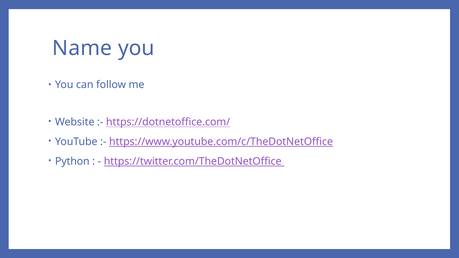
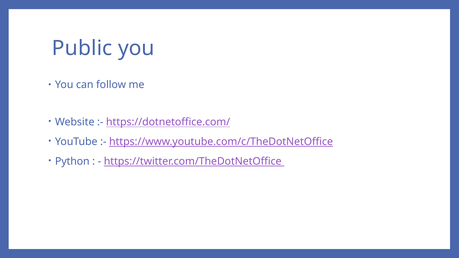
Name: Name -> Public (82, 48)
